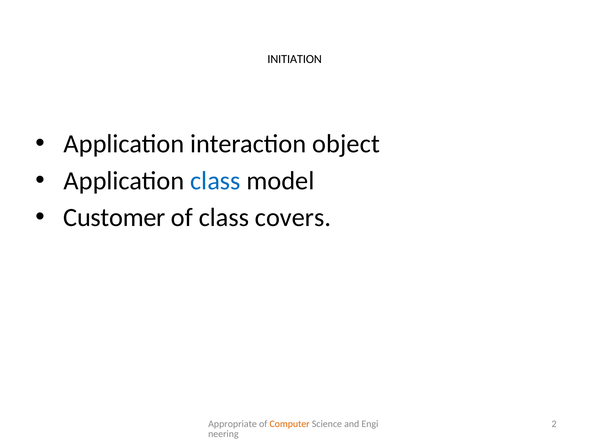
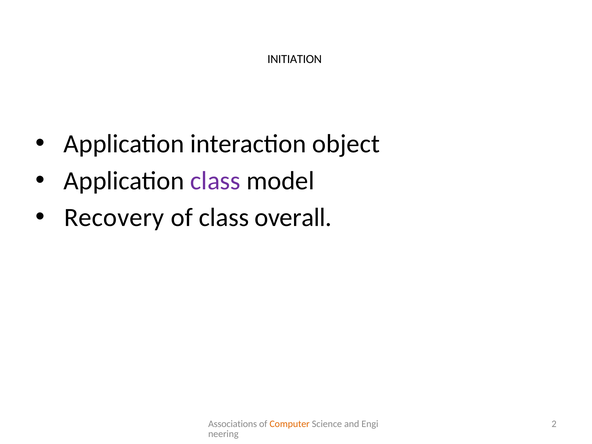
class colour: blue -> purple (215, 181)
Customer: Customer -> Recovery (114, 218)
covers: covers -> overall (293, 218)
Appropriate: Appropriate -> Associations (233, 424)
